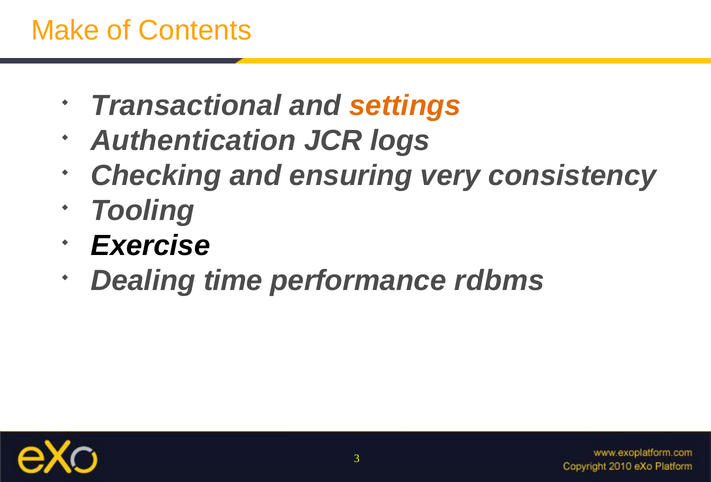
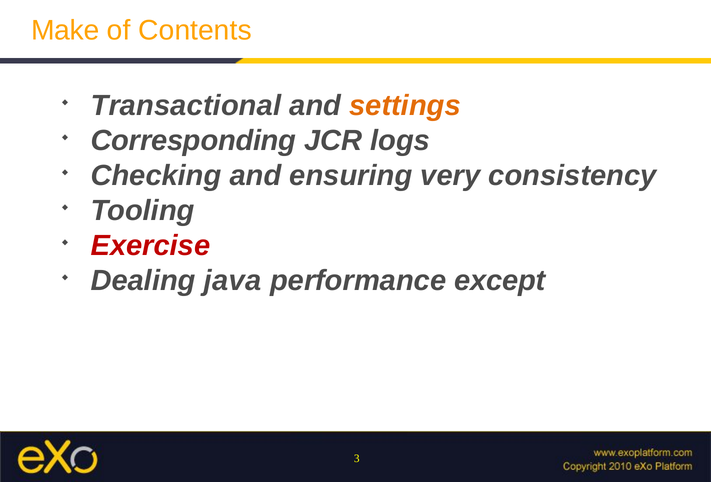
Authentication: Authentication -> Corresponding (193, 141)
Exercise colour: black -> red (150, 245)
time: time -> java (233, 280)
rdbms: rdbms -> except (500, 280)
